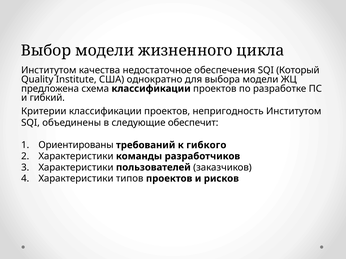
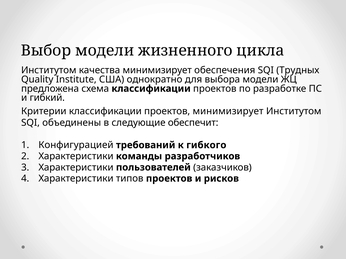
качества недостаточное: недостаточное -> минимизирует (157, 70)
Который: Который -> Трудных (298, 70)
проектов непригодность: непригодность -> минимизирует (228, 111)
Ориентированы: Ориентированы -> Конфигурацией (76, 145)
